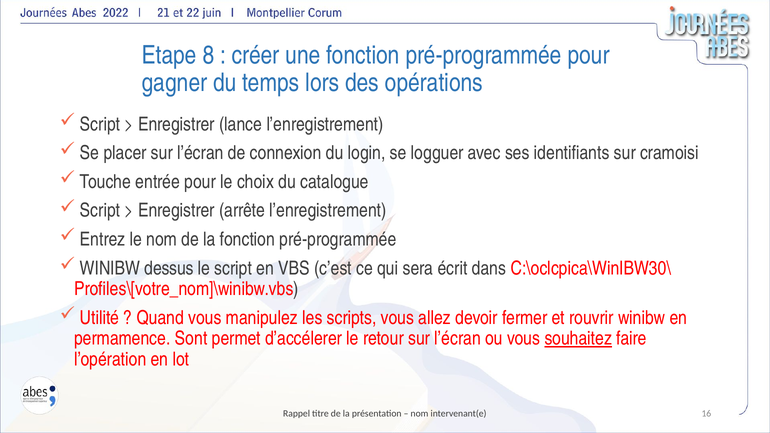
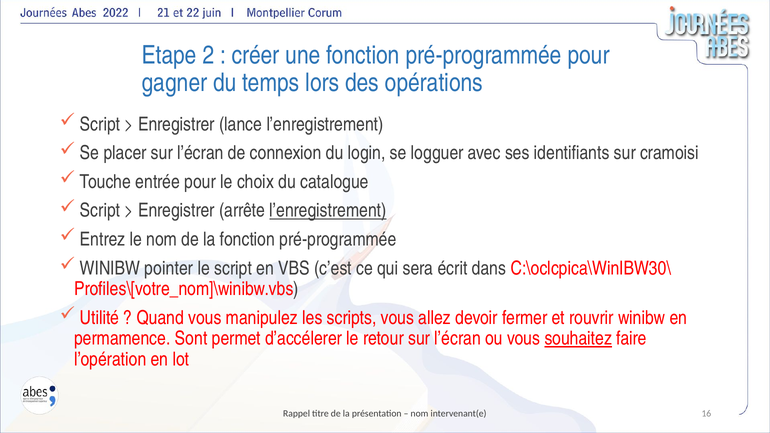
8: 8 -> 2 (208, 55)
l’enregistrement underline: none -> present (328, 211)
dessus: dessus -> pointer (169, 268)
